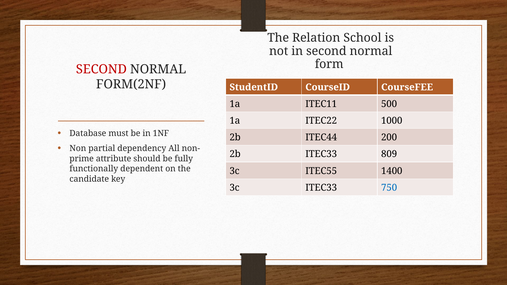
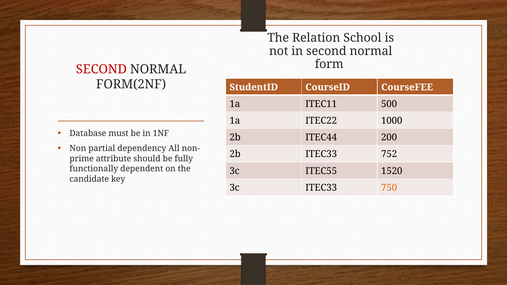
809: 809 -> 752 (389, 154)
1400: 1400 -> 1520 (392, 171)
750 colour: blue -> orange (389, 188)
